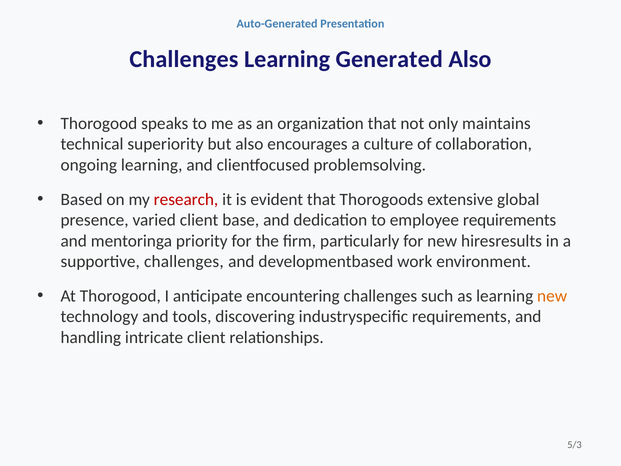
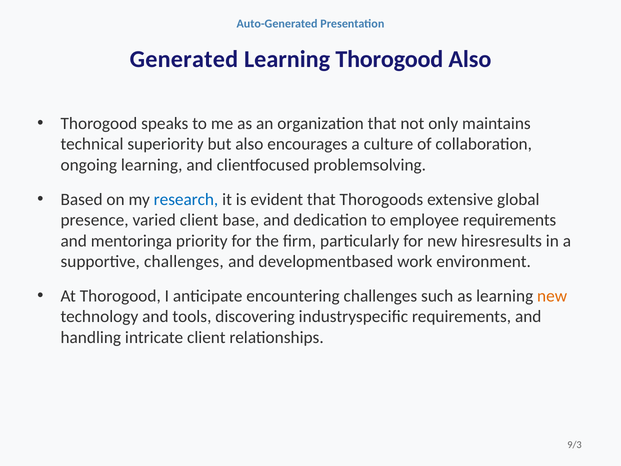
Challenges: Challenges -> Generated (184, 59)
Learning Generated: Generated -> Thorogood (389, 59)
research colour: red -> blue (186, 199)
5/3: 5/3 -> 9/3 (575, 445)
